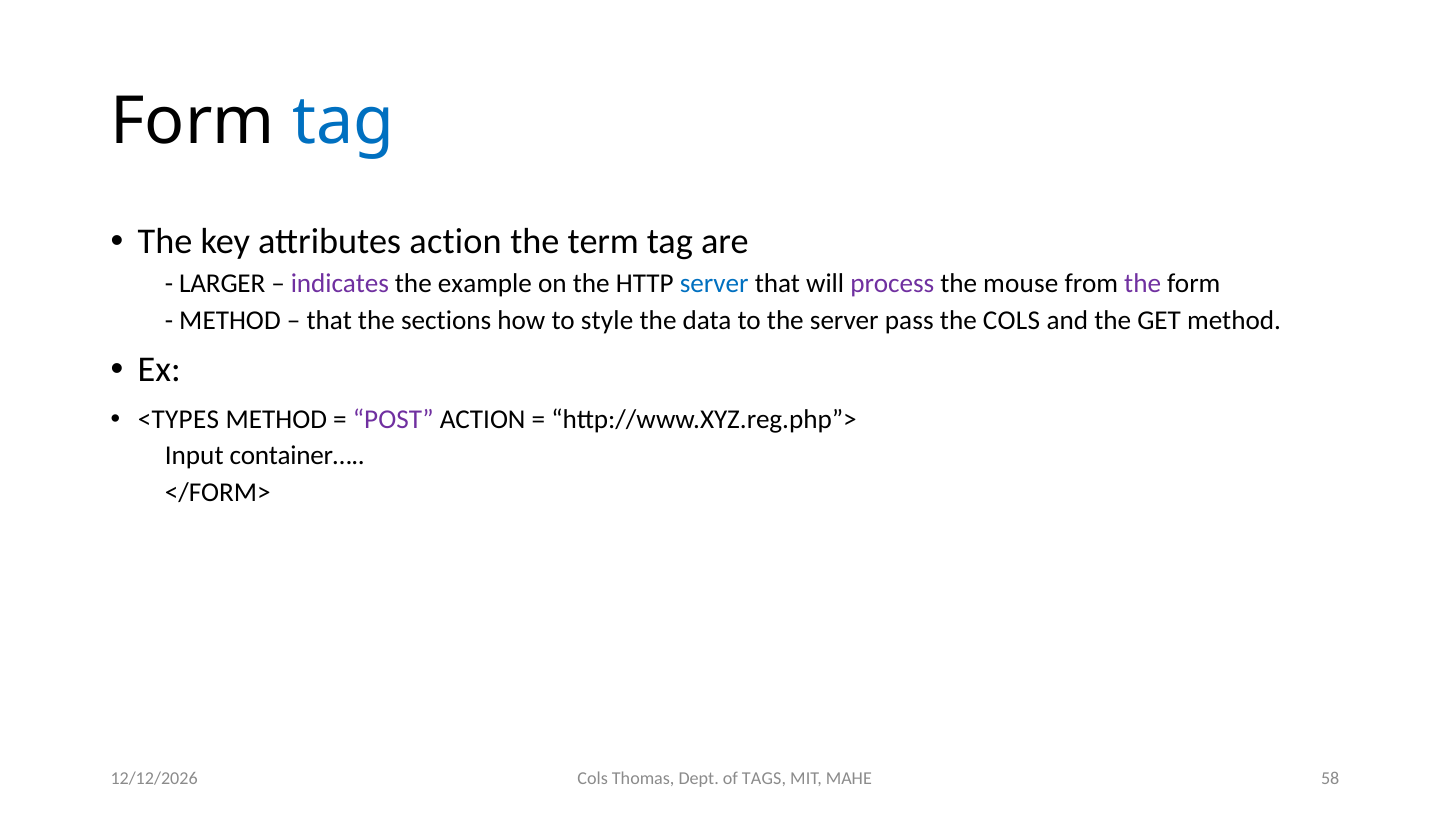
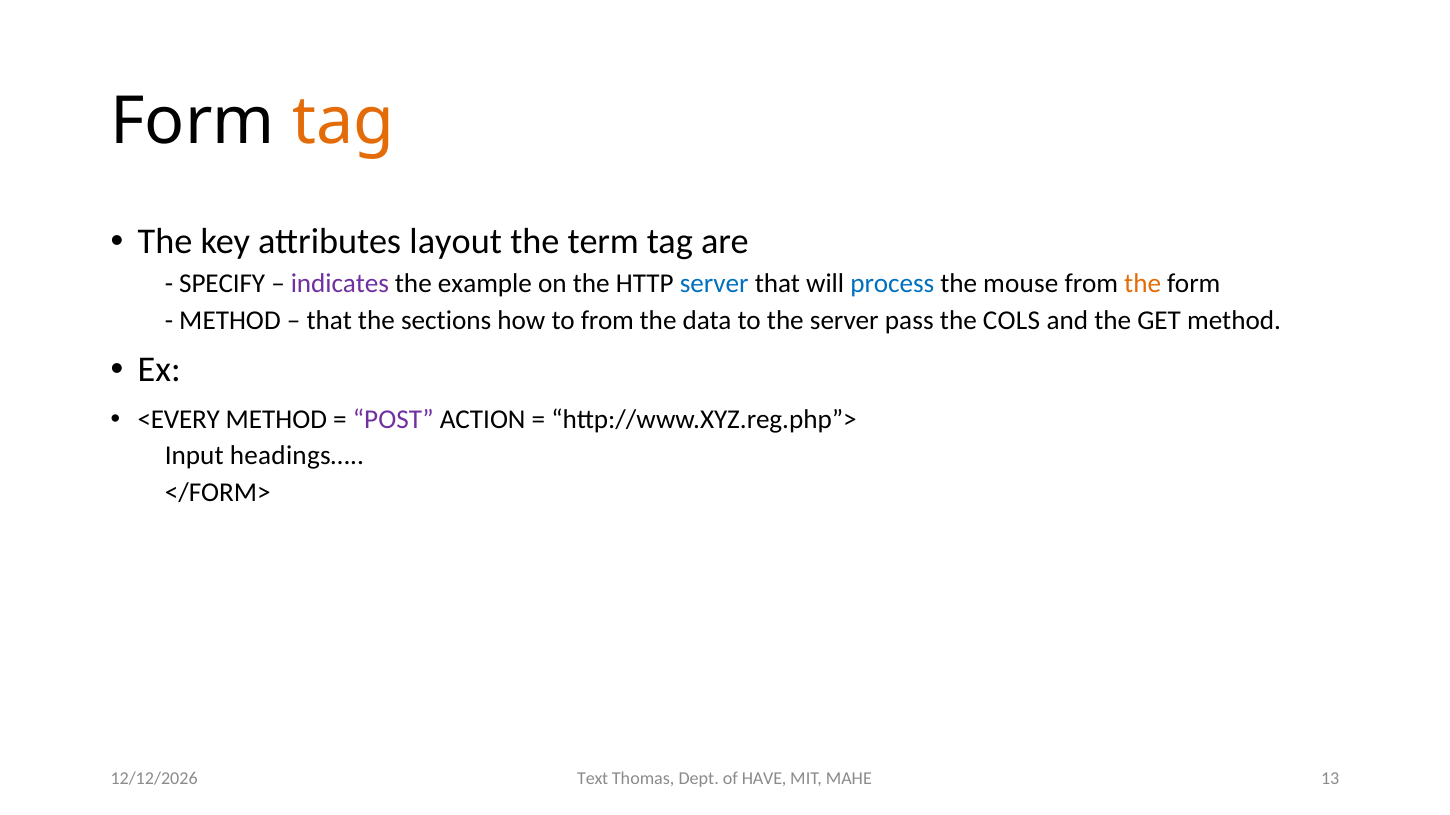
tag colour: blue -> orange (343, 122)
attributes action: action -> layout (456, 242)
LARGER: LARGER -> SPECIFY (222, 284)
process colour: purple -> blue (892, 284)
the colour: purple -> orange (1143, 284)
to style: style -> from (607, 321)
<TYPES: <TYPES -> <EVERY (179, 419)
container…: container… -> headings… (297, 456)
Cols: Cols -> Text (593, 779)
TAGS: TAGS -> HAVE (764, 779)
58: 58 -> 13 (1330, 779)
